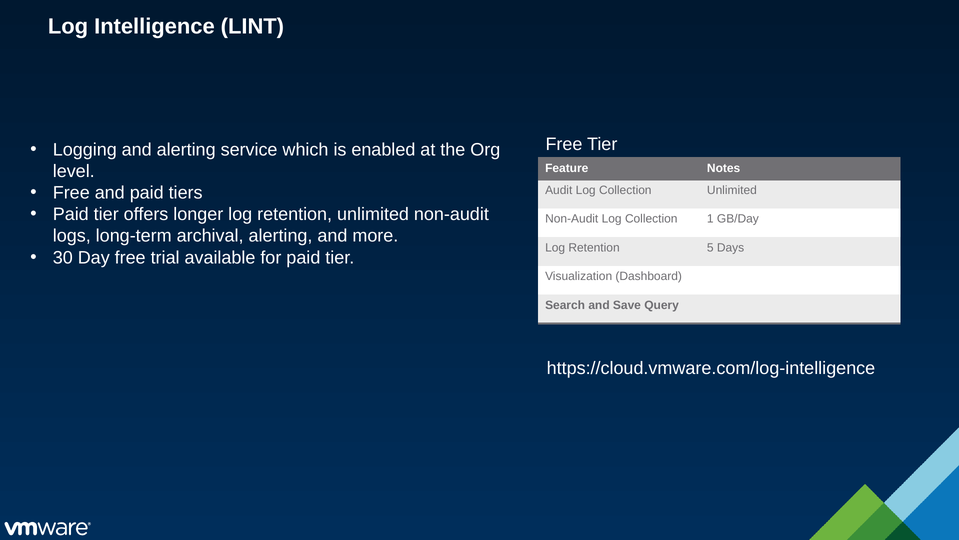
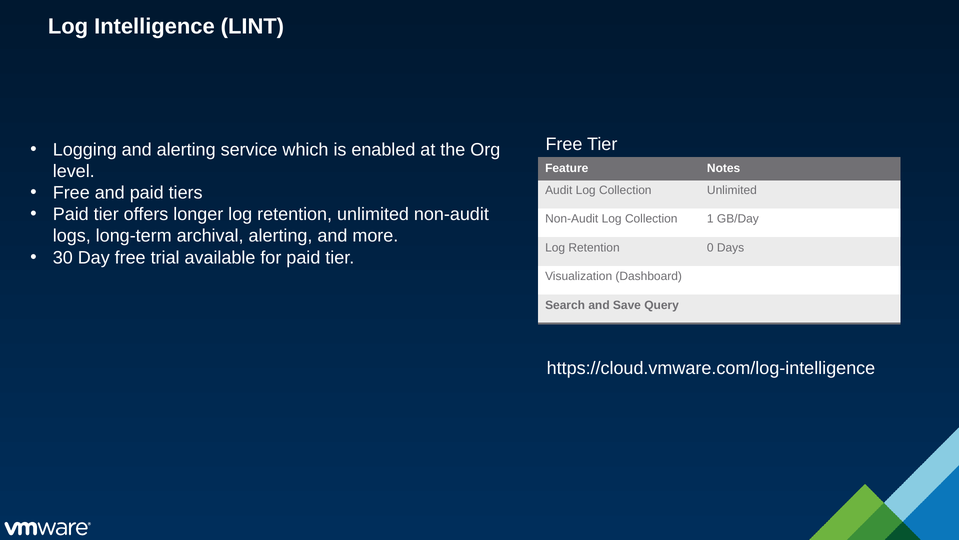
5: 5 -> 0 (710, 247)
